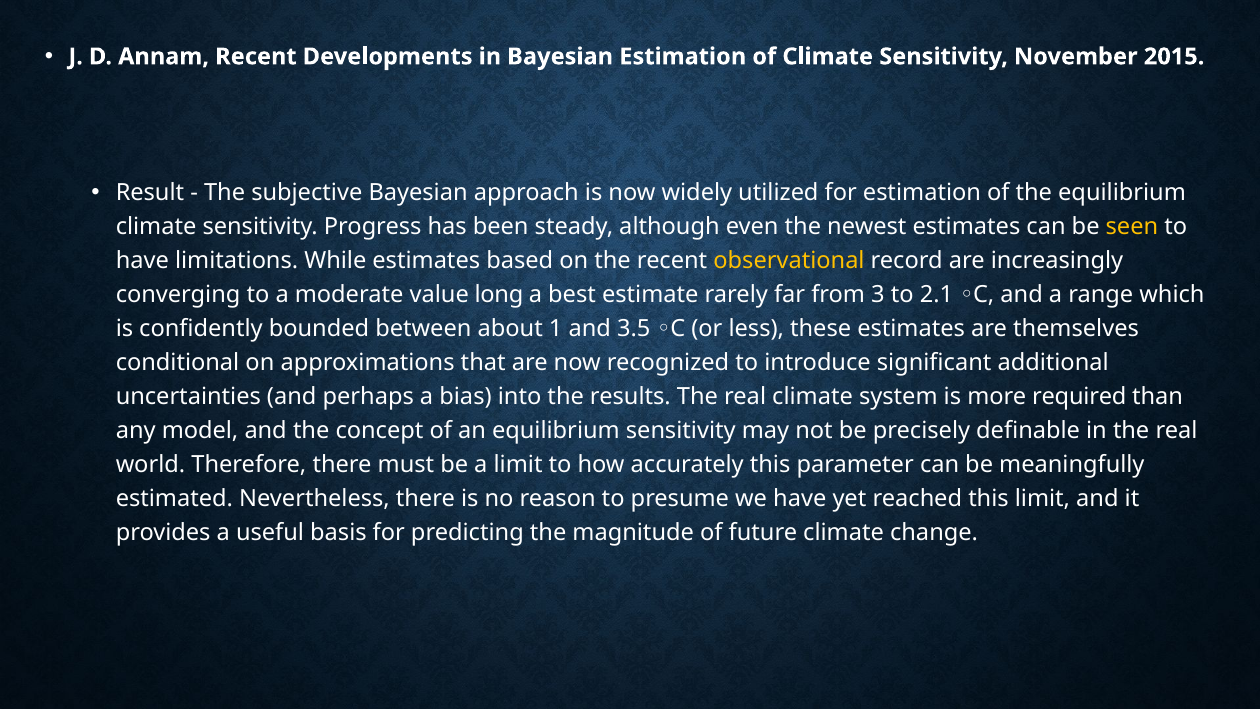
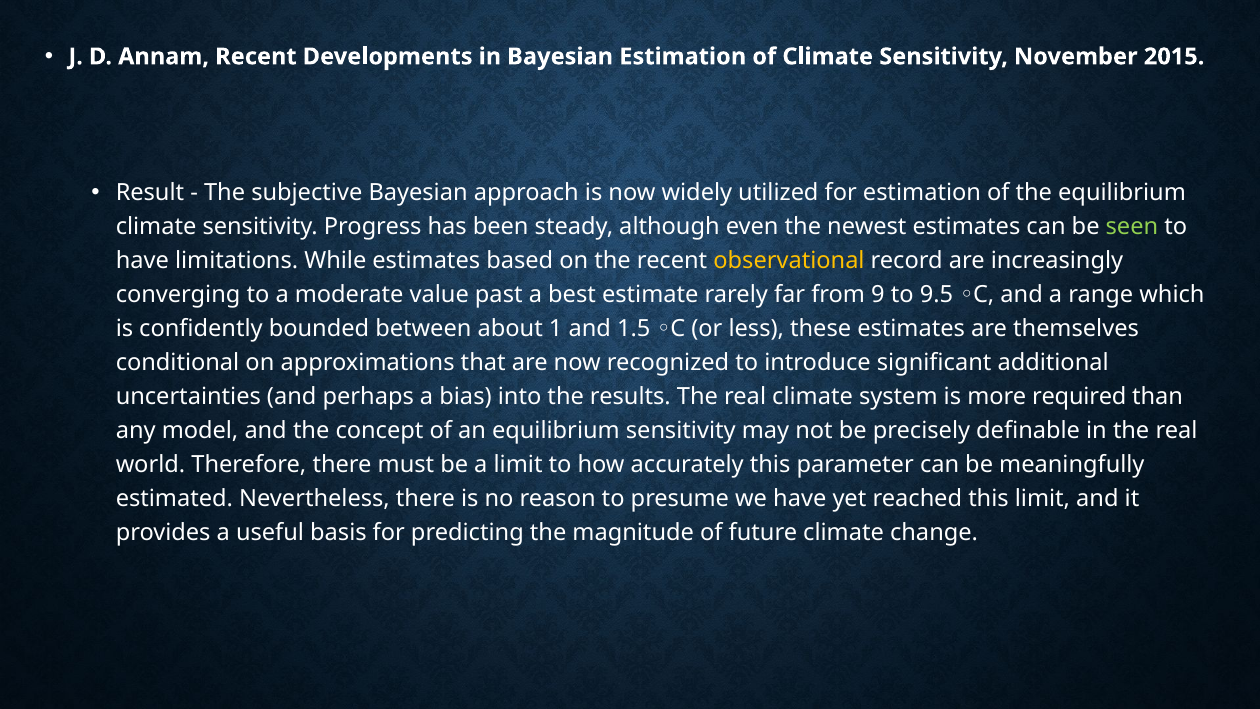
seen colour: yellow -> light green (1132, 226)
long: long -> past (499, 294)
3: 3 -> 9 (878, 294)
2.1: 2.1 -> 9.5 (936, 294)
3.5: 3.5 -> 1.5 (634, 328)
